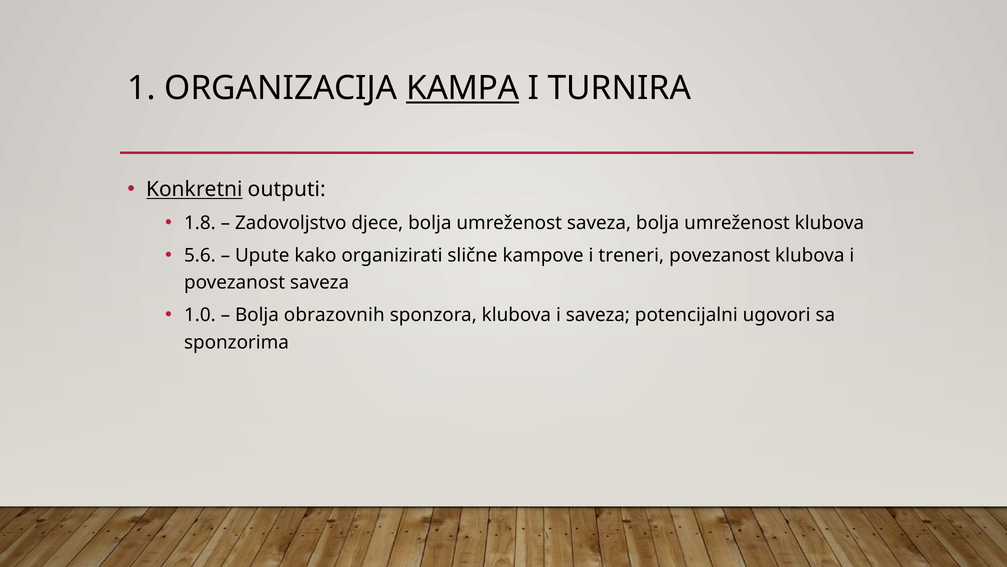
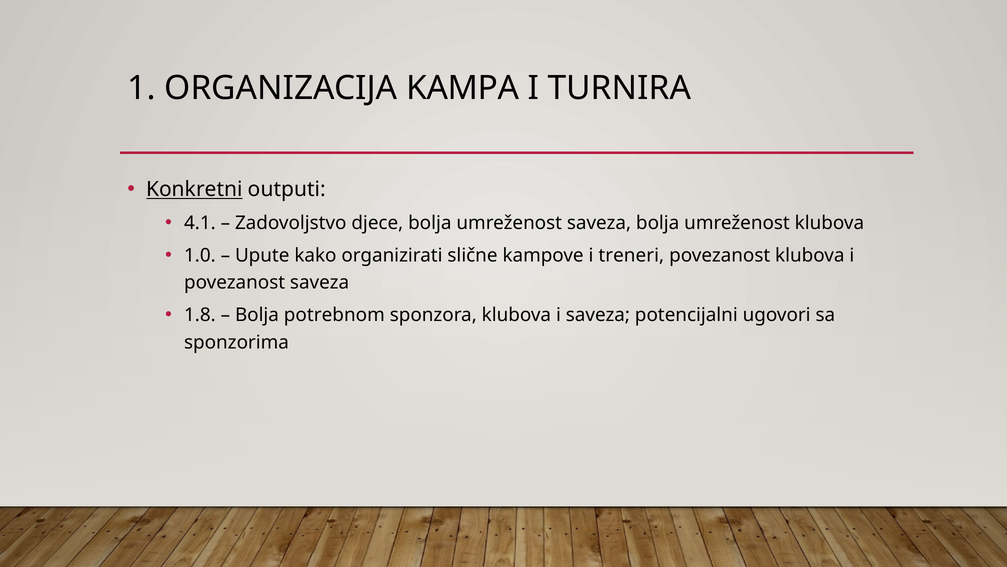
KAMPA underline: present -> none (463, 88)
1.8: 1.8 -> 4.1 (200, 223)
5.6: 5.6 -> 1.0 (200, 255)
1.0: 1.0 -> 1.8 (200, 315)
obrazovnih: obrazovnih -> potrebnom (334, 315)
